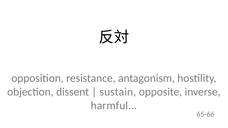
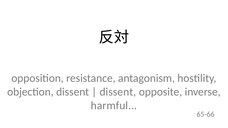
sustain: sustain -> dissent (118, 92)
